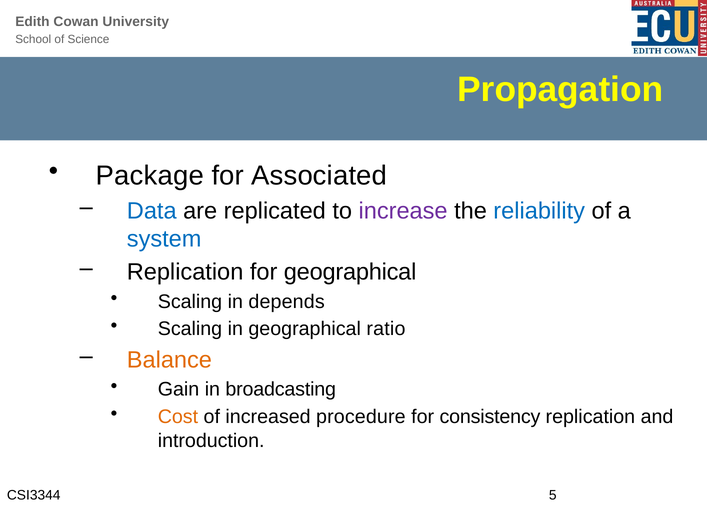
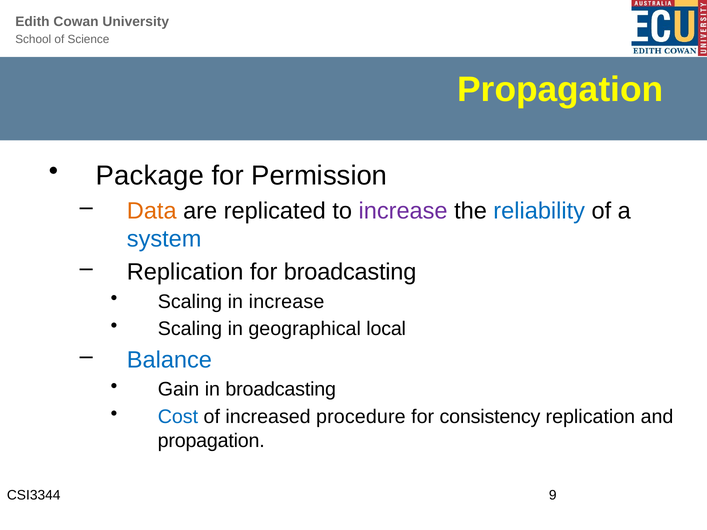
Associated: Associated -> Permission (319, 176)
Data colour: blue -> orange (152, 211)
for geographical: geographical -> broadcasting (350, 272)
in depends: depends -> increase (287, 302)
ratio: ratio -> local (386, 329)
Balance colour: orange -> blue (169, 360)
Cost colour: orange -> blue (178, 417)
introduction: introduction -> propagation (211, 441)
5: 5 -> 9 (553, 495)
